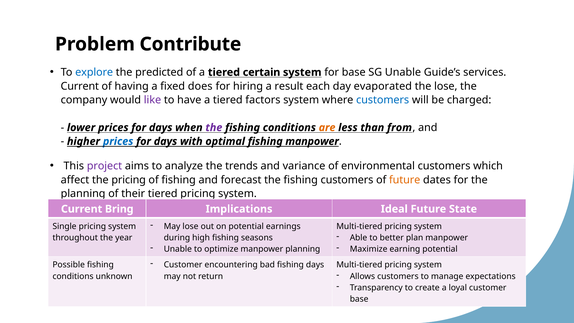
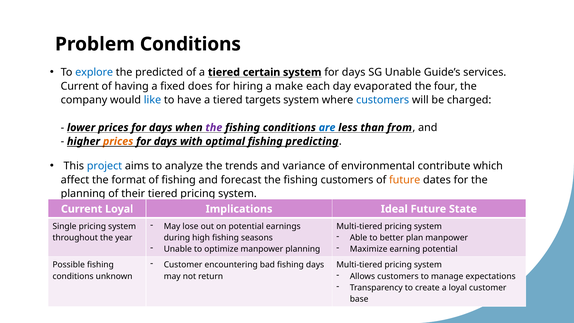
Problem Contribute: Contribute -> Conditions (190, 44)
system for base: base -> days (354, 72)
result: result -> make (289, 86)
the lose: lose -> four (446, 86)
like colour: purple -> blue (152, 100)
factors: factors -> targets (263, 100)
are colour: orange -> blue (327, 128)
prices colour: blue -> orange (118, 141)
fishing manpower: manpower -> predicting (312, 141)
project colour: purple -> blue (104, 166)
environmental customers: customers -> contribute (444, 166)
the pricing: pricing -> format (129, 180)
Current Bring: Bring -> Loyal (119, 209)
